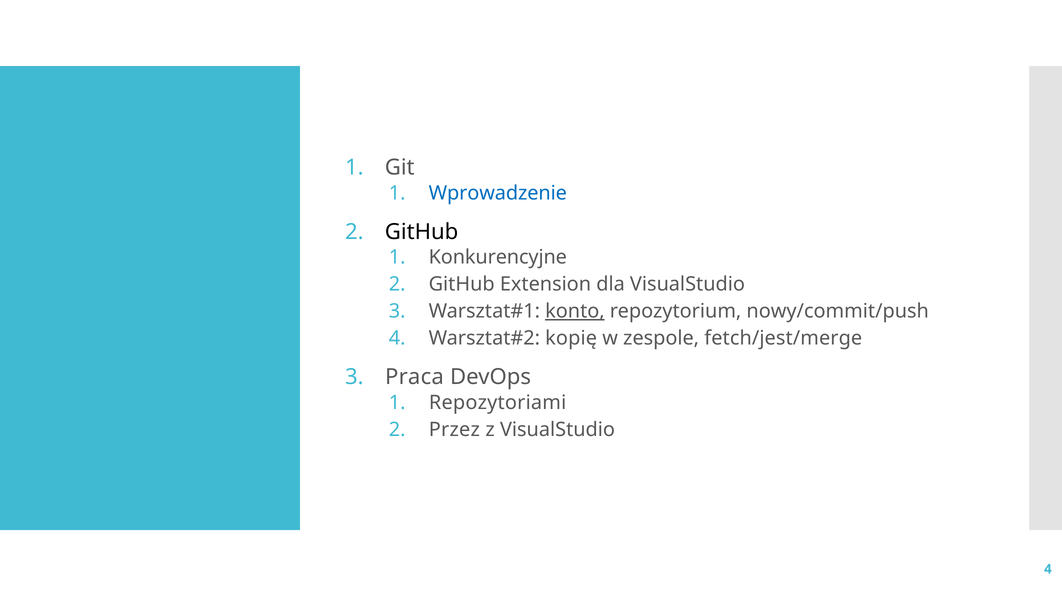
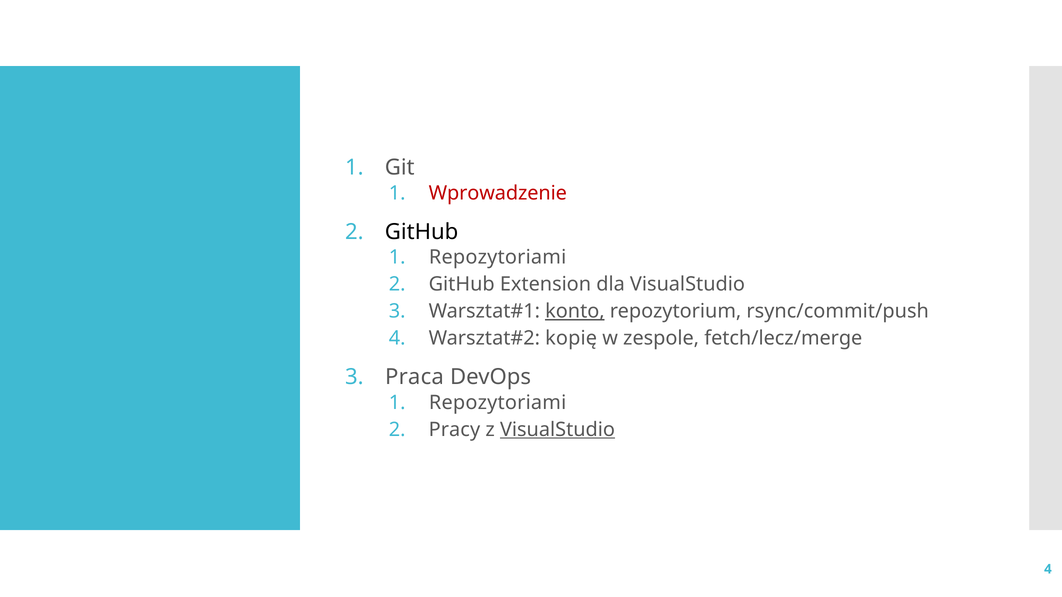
Wprowadzenie colour: blue -> red (498, 193)
Konkurencyjne: Konkurencyjne -> Repozytoriami (498, 257)
nowy/commit/push: nowy/commit/push -> rsync/commit/push (838, 311)
fetch/jest/merge: fetch/jest/merge -> fetch/lecz/merge (783, 338)
Przez: Przez -> Pracy (454, 430)
VisualStudio underline: none -> present (558, 430)
